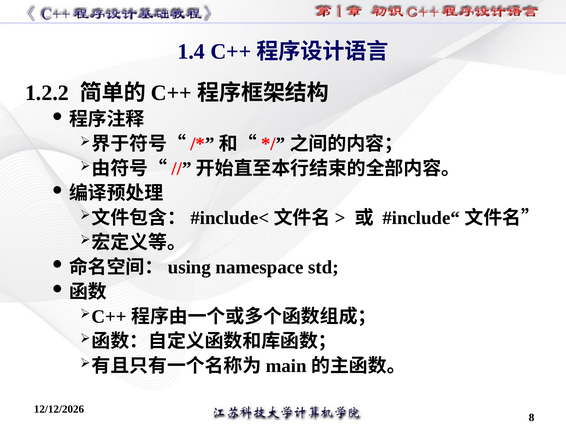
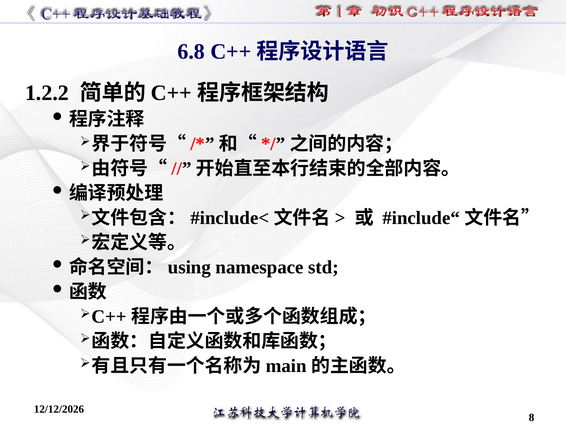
1.4: 1.4 -> 6.8 (191, 52)
